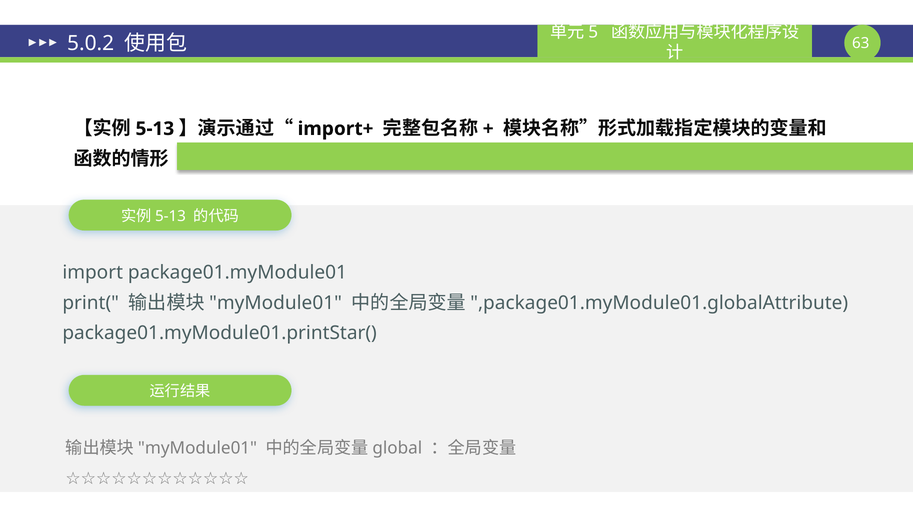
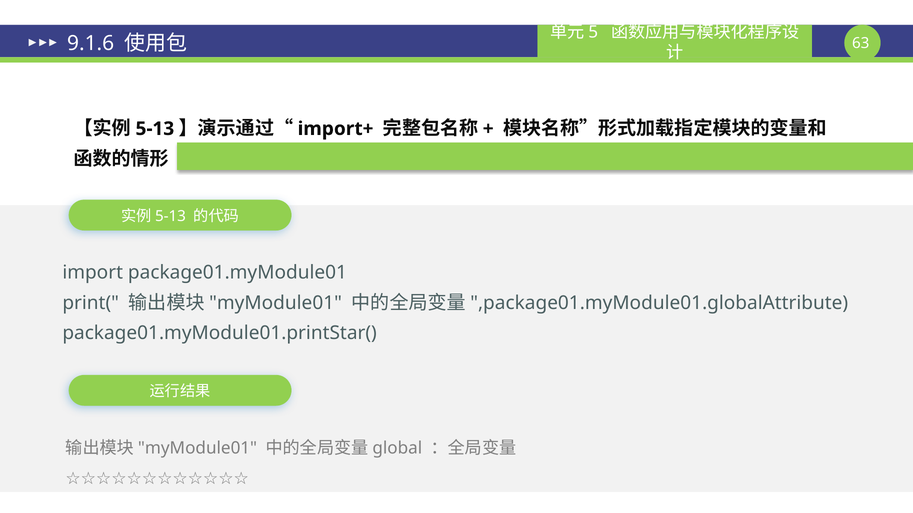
5.0.2: 5.0.2 -> 9.1.6 (91, 44)
